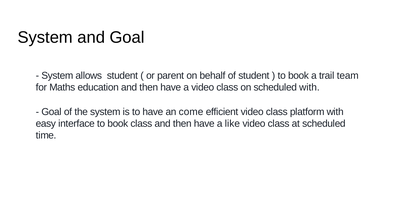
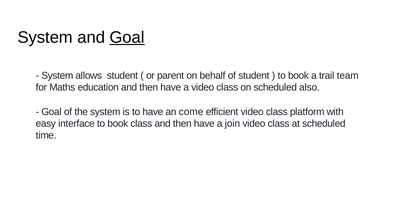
Goal underline: none -> present (127, 37)
scheduled with: with -> also (309, 87)
like: like -> join (232, 124)
